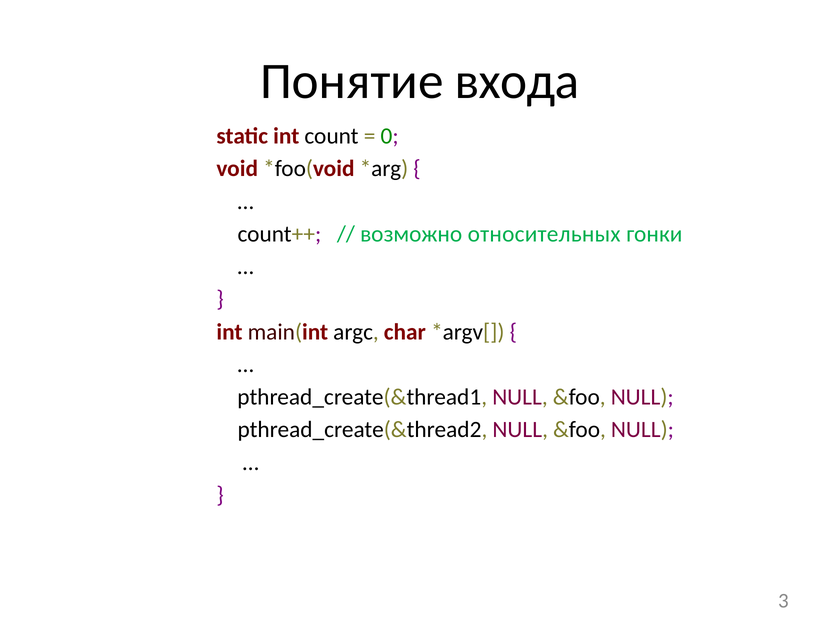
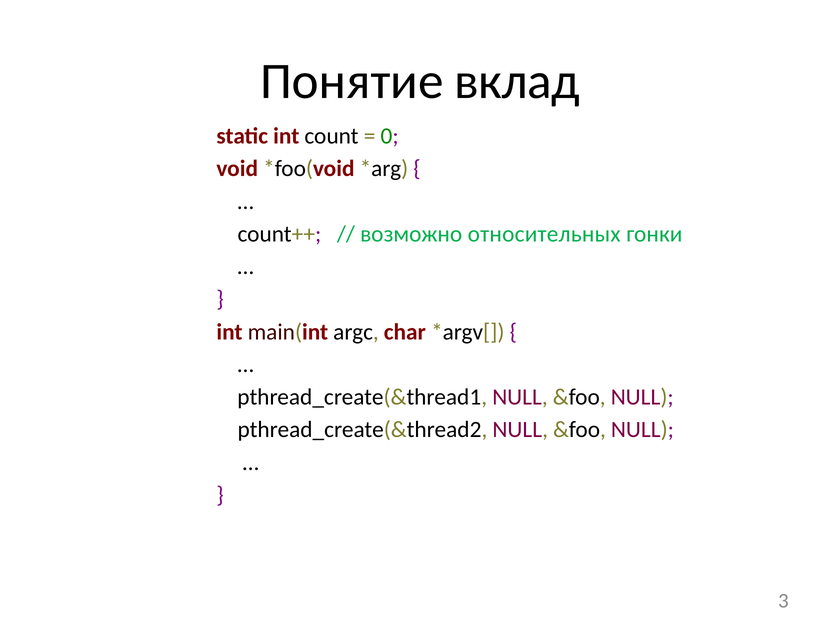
входа: входа -> вклад (517, 81)
